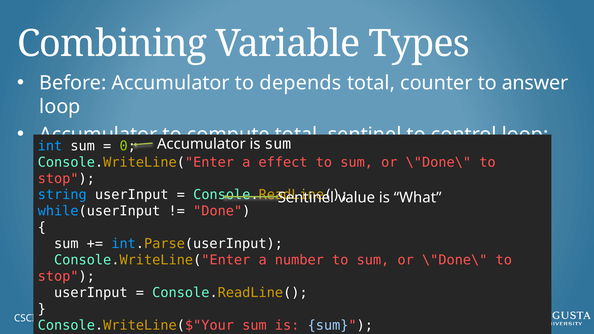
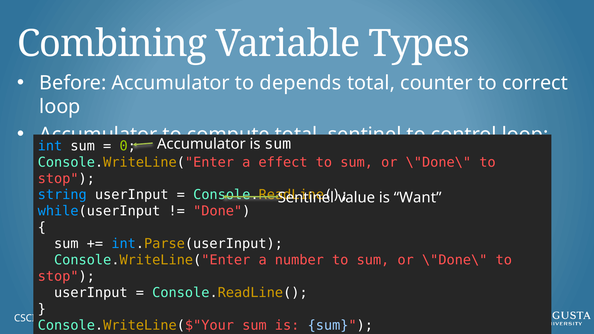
answer: answer -> correct (535, 83)
What: What -> Want (418, 198)
